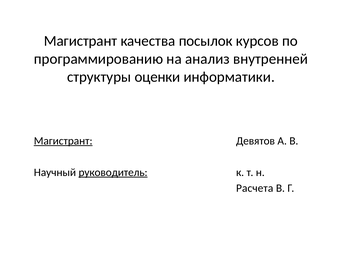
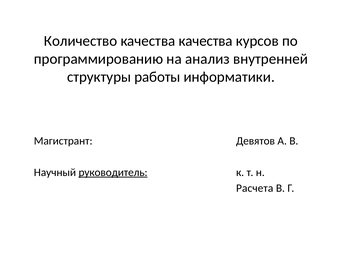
Магистрант: Магистрант -> Количество (81, 41)
качества посылок: посылок -> качества (206, 41)
оценки: оценки -> работы (157, 77)
Магистрант underline: present -> none (63, 141)
